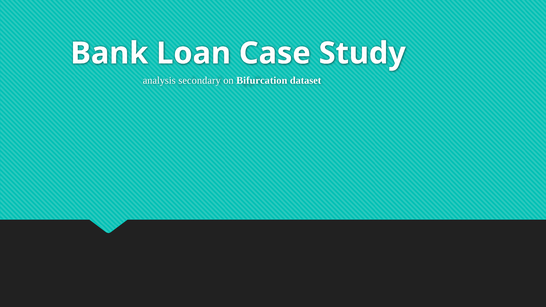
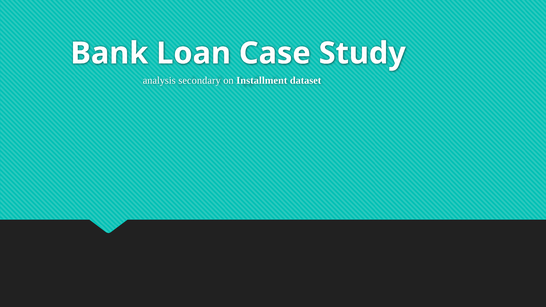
Bifurcation: Bifurcation -> Installment (262, 81)
